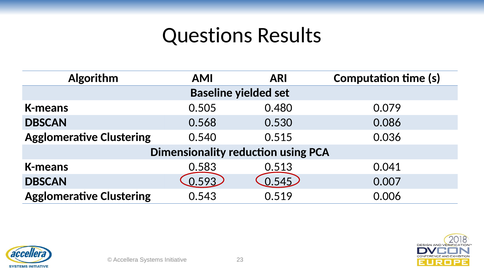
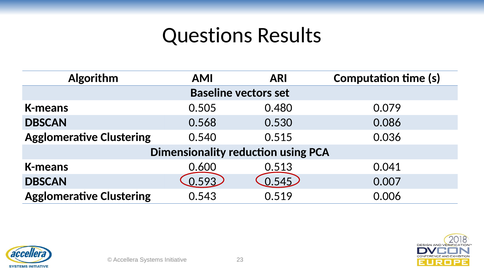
yielded: yielded -> vectors (254, 93)
0.583: 0.583 -> 0.600 (202, 167)
